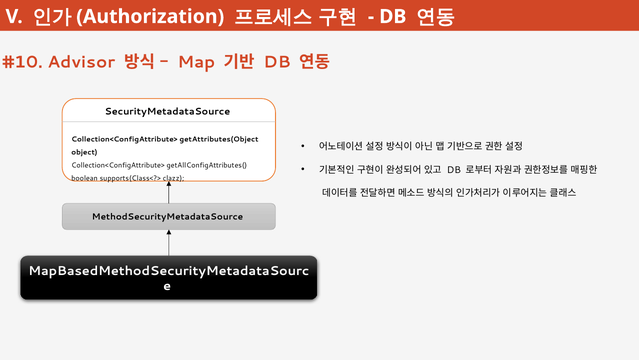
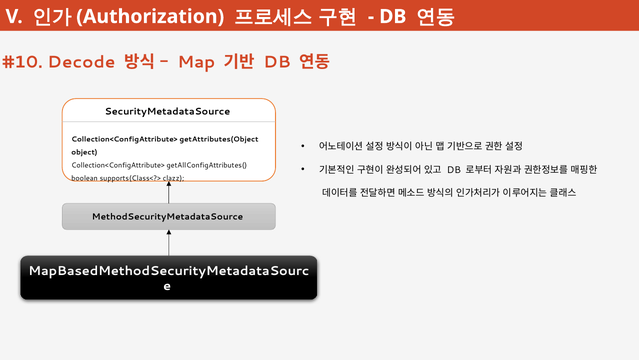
Advisor: Advisor -> Decode (81, 62)
